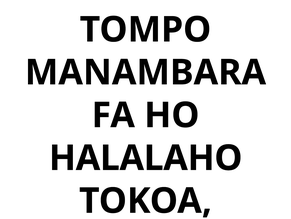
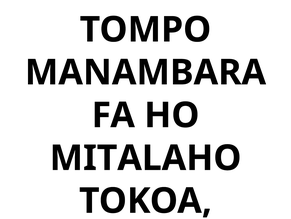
HALALAHO: HALALAHO -> MITALAHO (146, 158)
